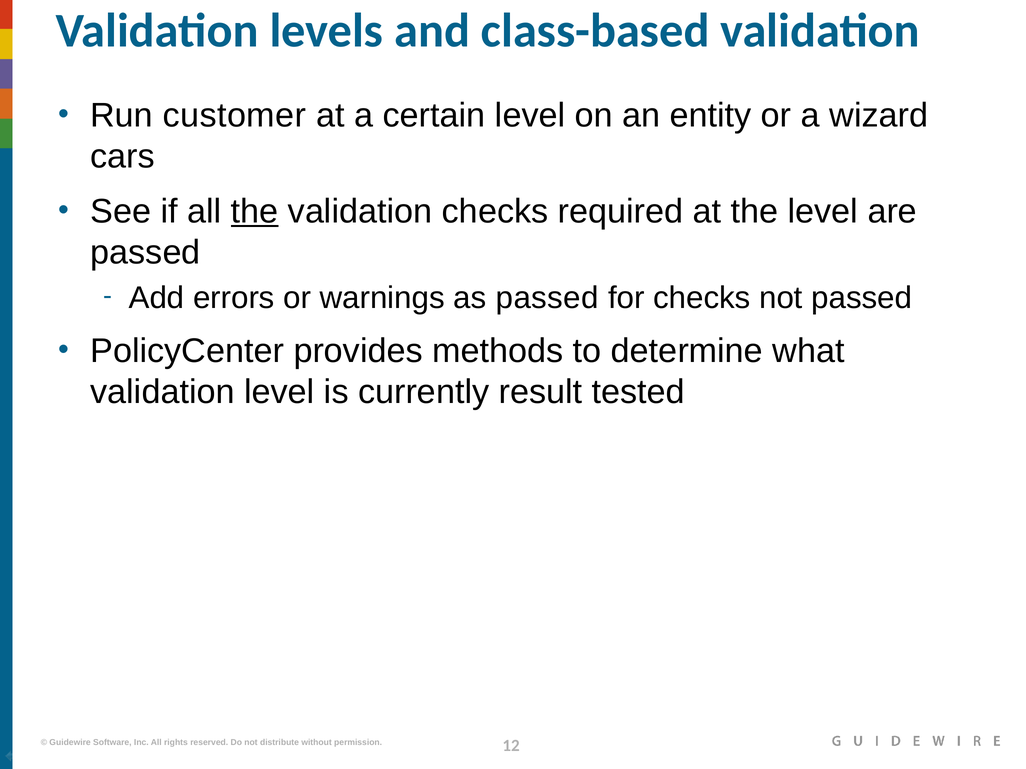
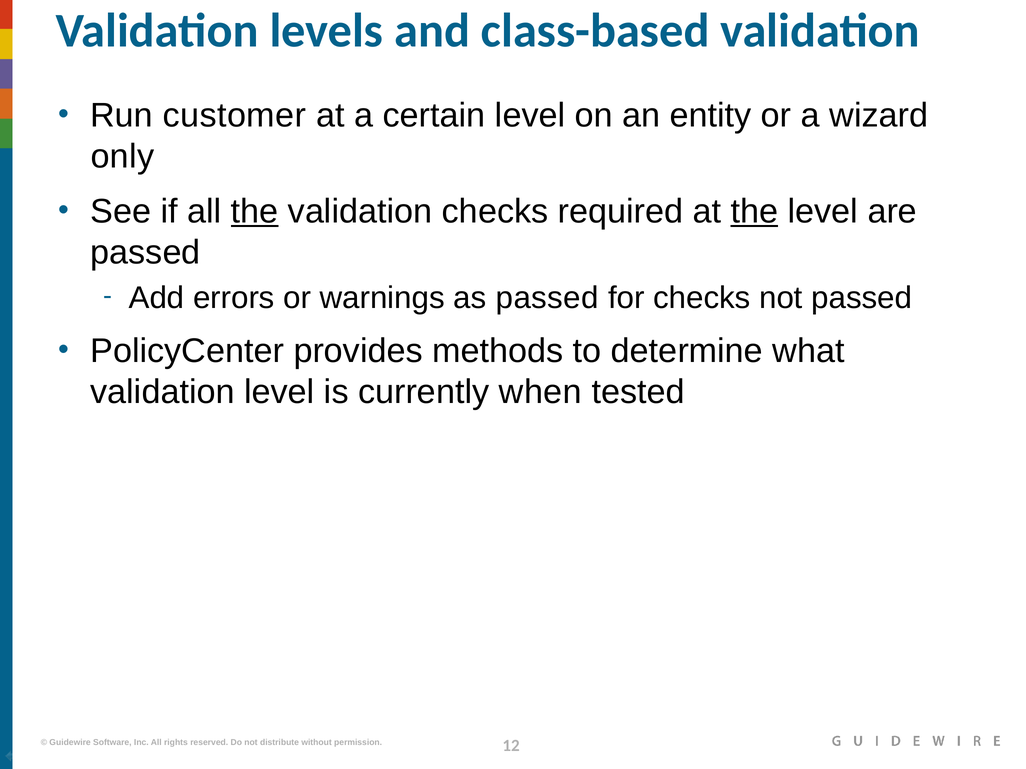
cars: cars -> only (122, 157)
the underline: none -> present (754, 211)
result: result -> when (540, 392)
